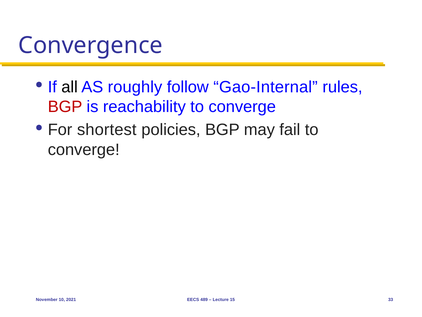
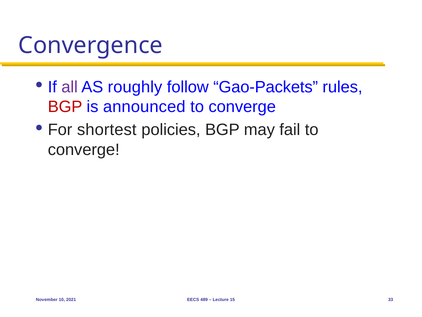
all colour: black -> purple (70, 87)
Gao-Internal: Gao-Internal -> Gao-Packets (266, 87)
reachability: reachability -> announced (144, 107)
